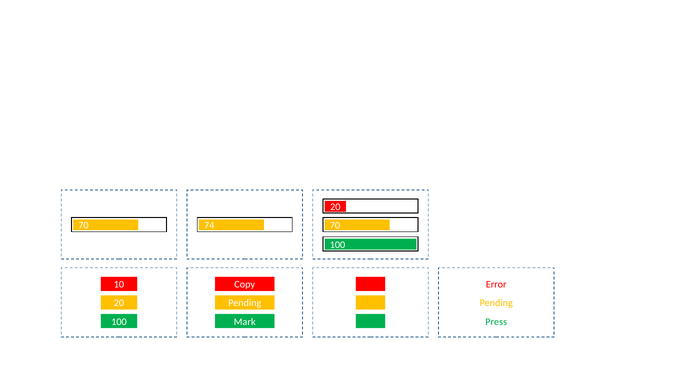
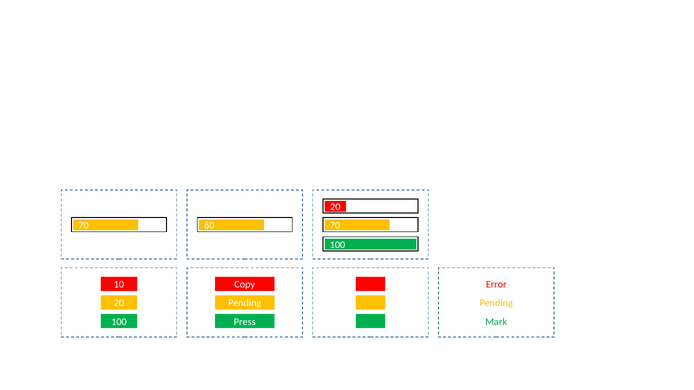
74: 74 -> 60 (209, 226)
Mark: Mark -> Press (245, 322)
Press: Press -> Mark (496, 322)
